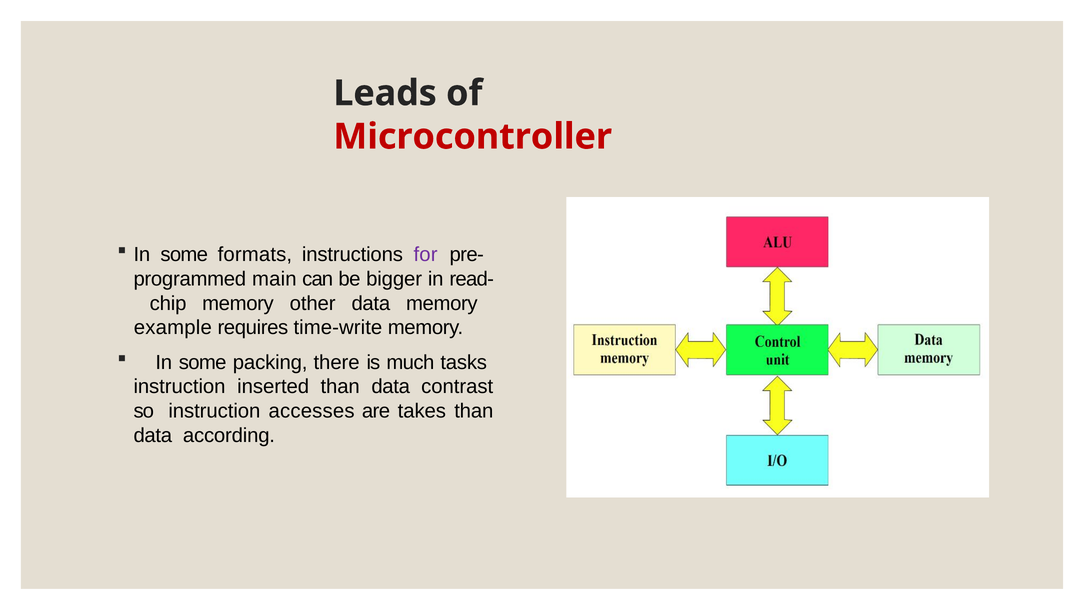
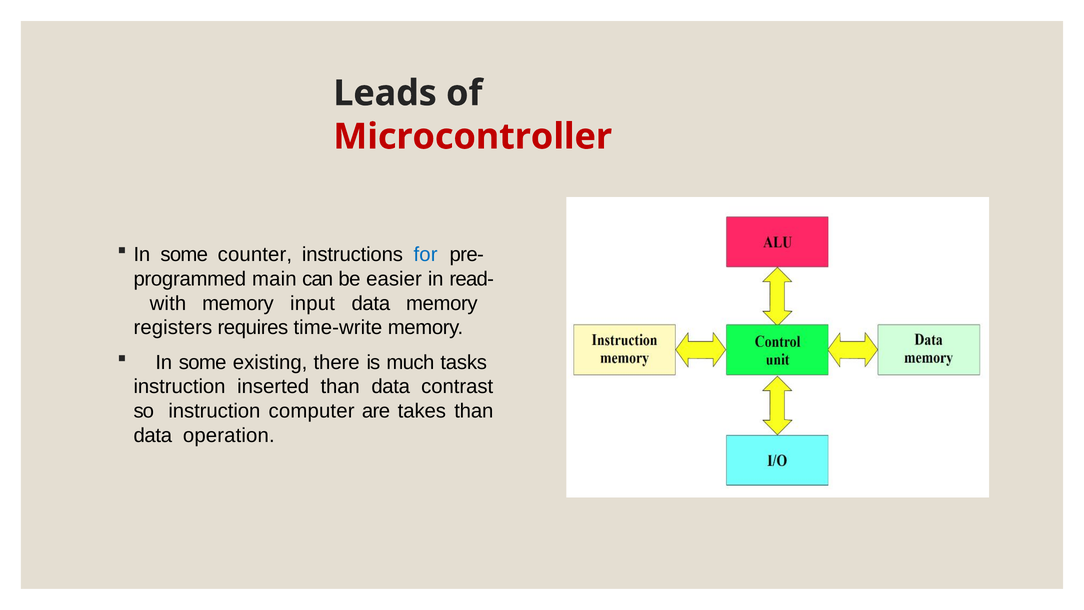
formats: formats -> counter (255, 254)
for colour: purple -> blue (426, 254)
bigger: bigger -> easier (394, 279)
chip: chip -> with (168, 303)
other: other -> input (312, 303)
example: example -> registers (173, 328)
packing: packing -> existing (270, 362)
accesses: accesses -> computer (312, 411)
according: according -> operation (229, 435)
